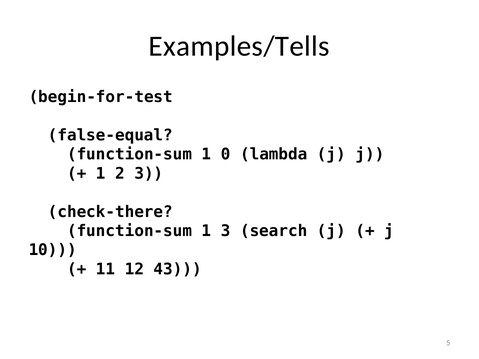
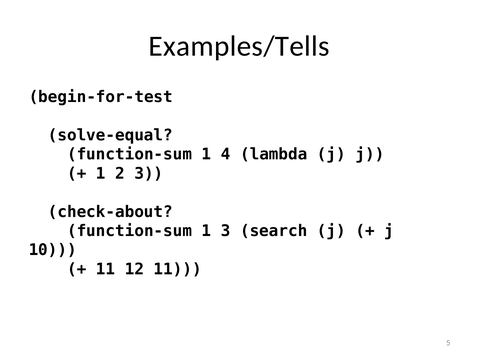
false-equal: false-equal -> solve-equal (110, 135)
0: 0 -> 4 (226, 154)
check-there: check-there -> check-about (110, 212)
12 43: 43 -> 11 (178, 269)
